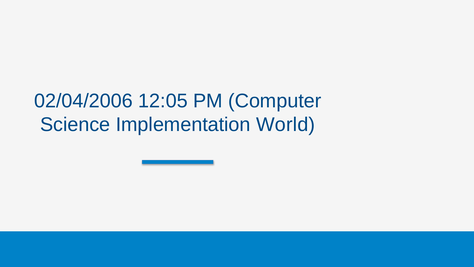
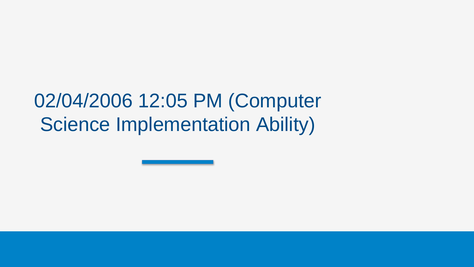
World: World -> Ability (286, 125)
